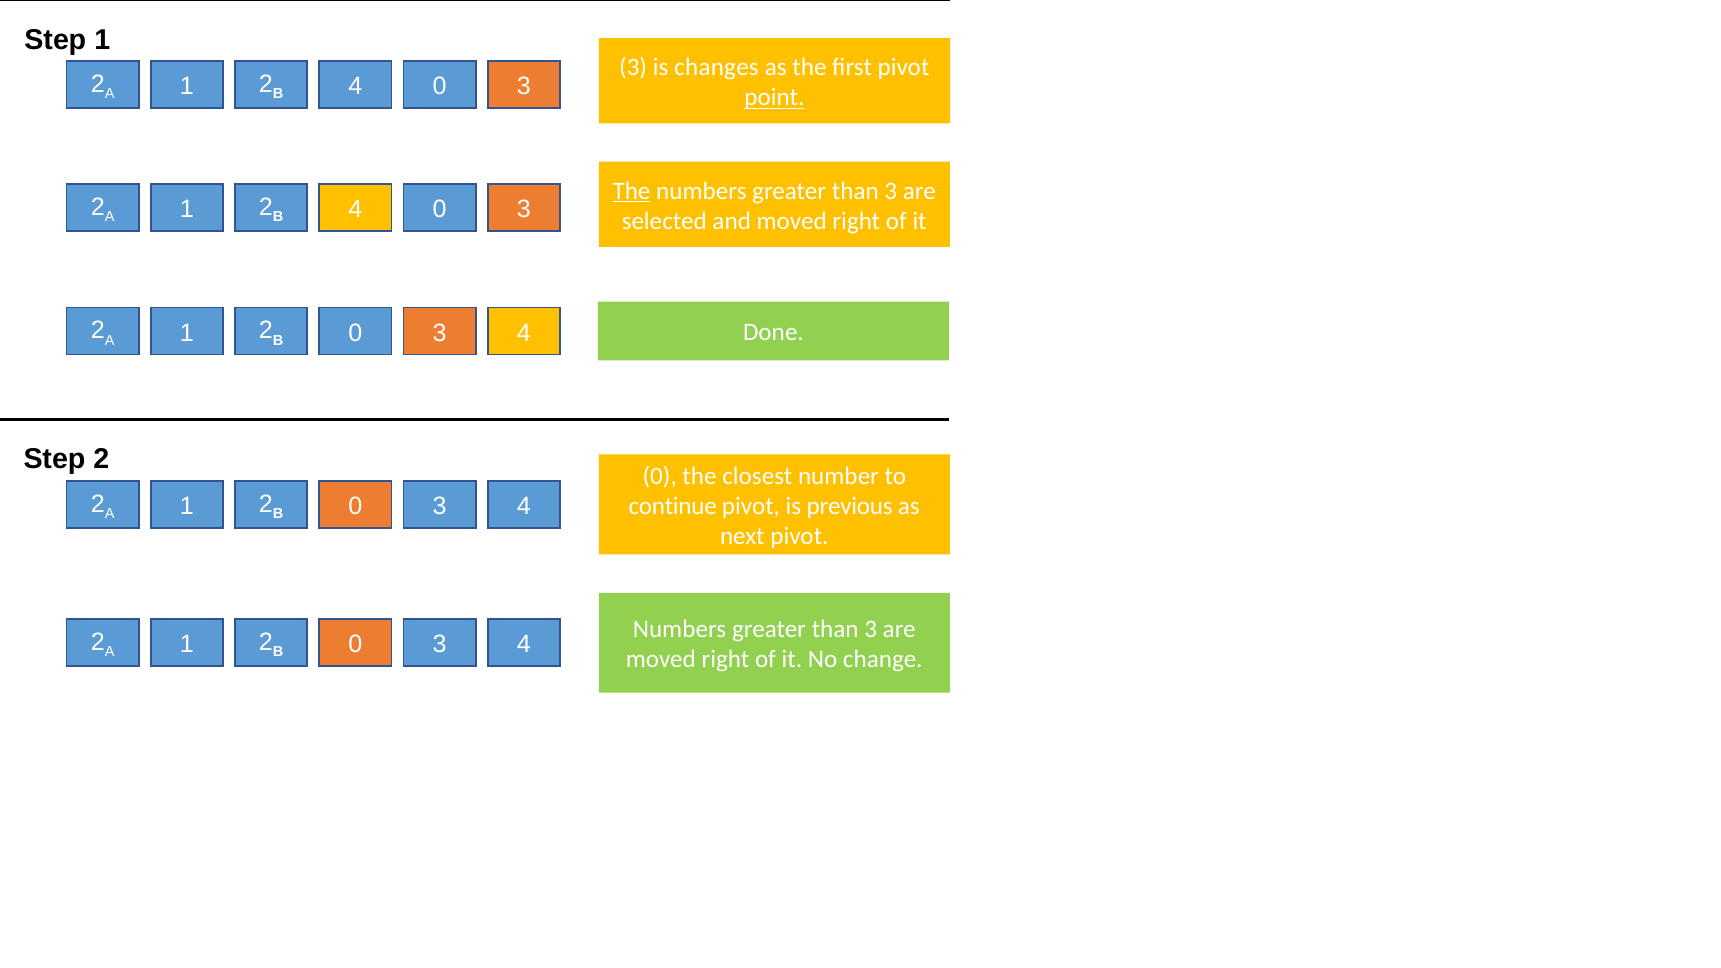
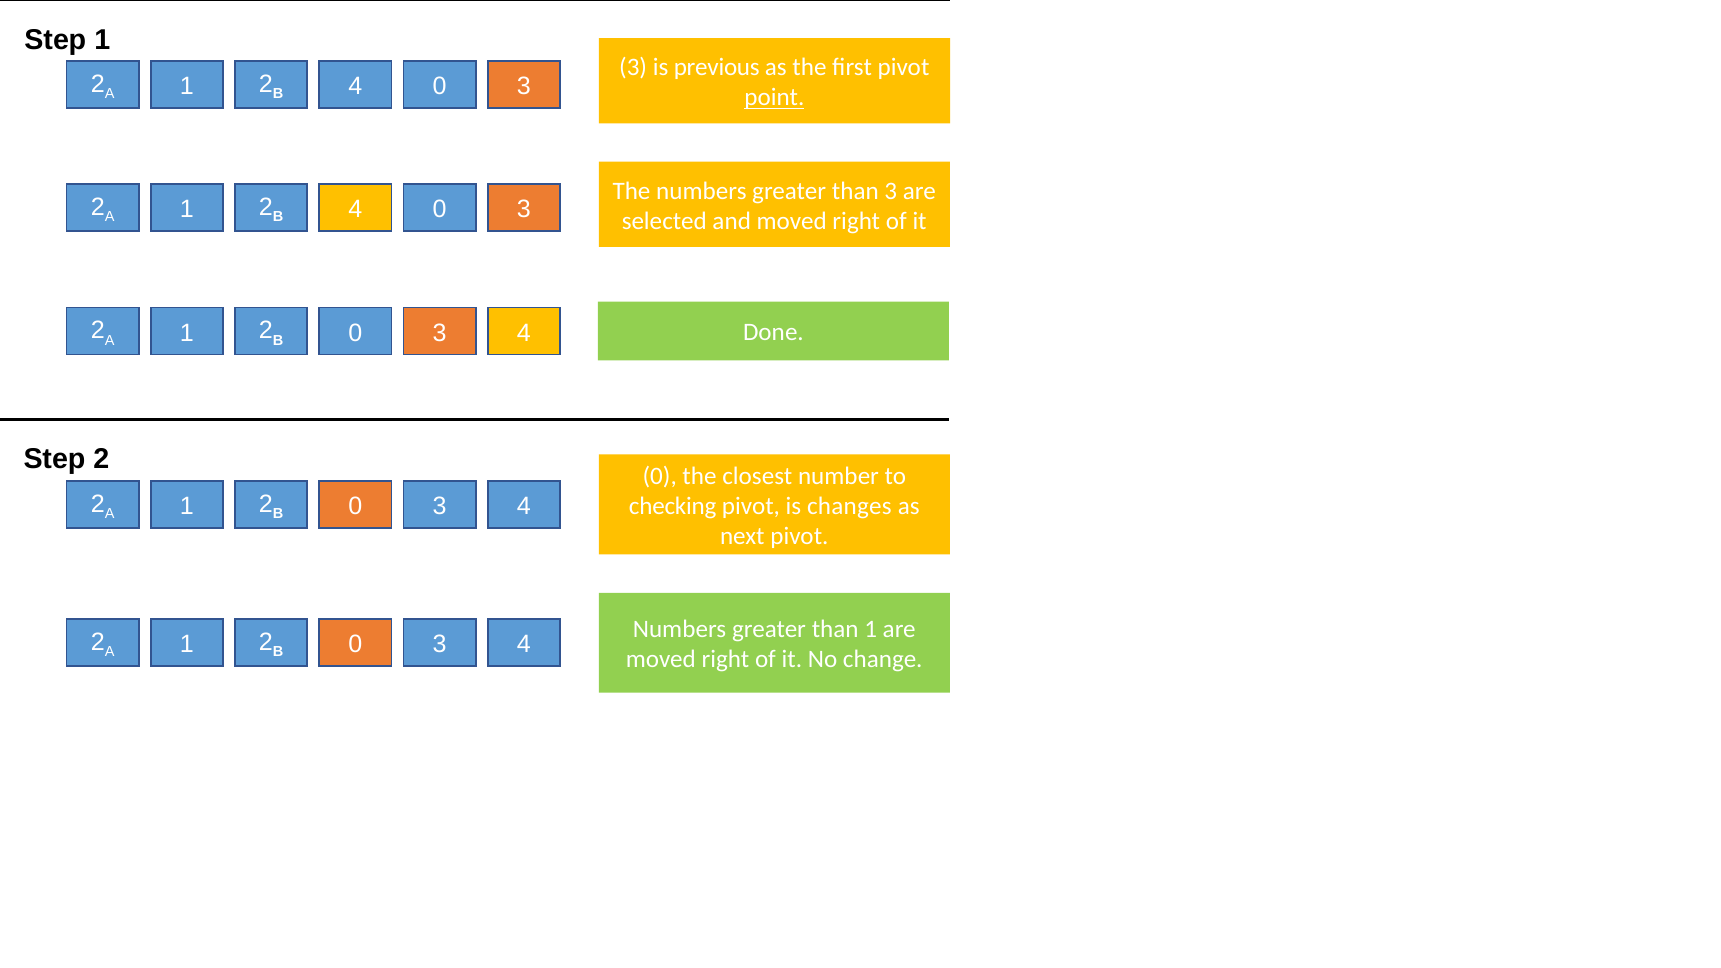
changes: changes -> previous (717, 67)
The underline: present -> none (631, 191)
continue: continue -> checking (673, 506)
previous: previous -> changes (849, 506)
3: 3 -> 1 (871, 629)
